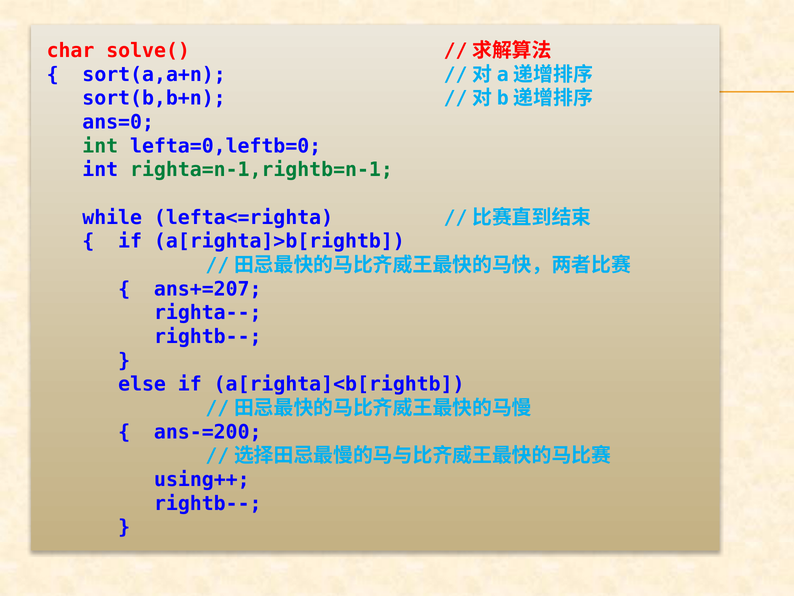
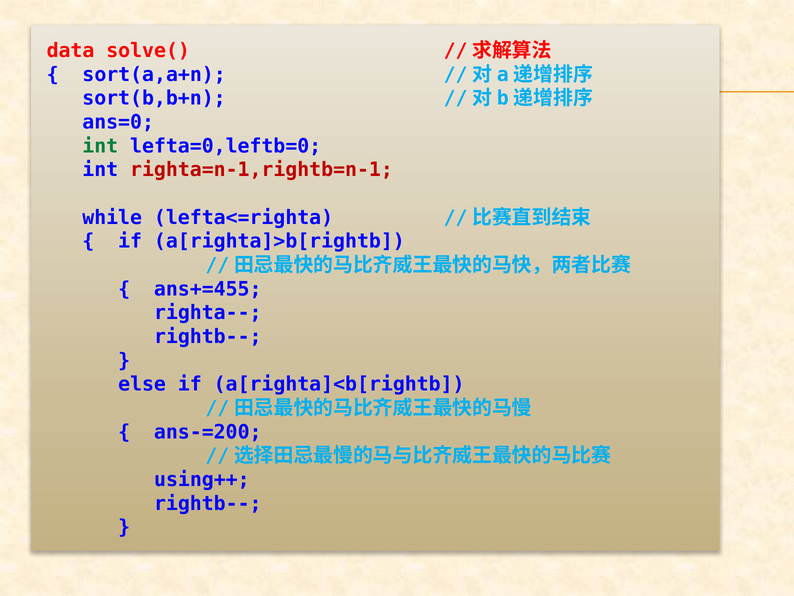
char: char -> data (70, 51)
righta=n-1,rightb=n-1 colour: green -> red (261, 170)
ans+=207: ans+=207 -> ans+=455 (208, 289)
